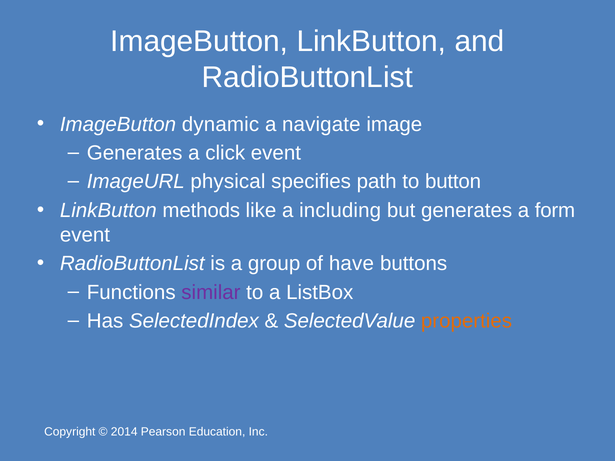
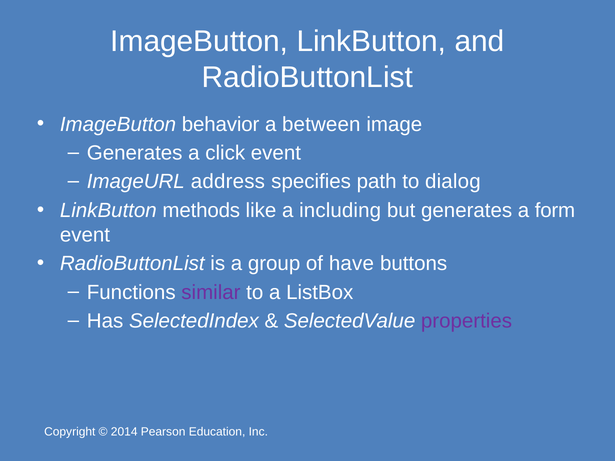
dynamic: dynamic -> behavior (221, 124)
navigate: navigate -> between (321, 124)
physical: physical -> address (228, 182)
button: button -> dialog (453, 182)
properties colour: orange -> purple (466, 321)
